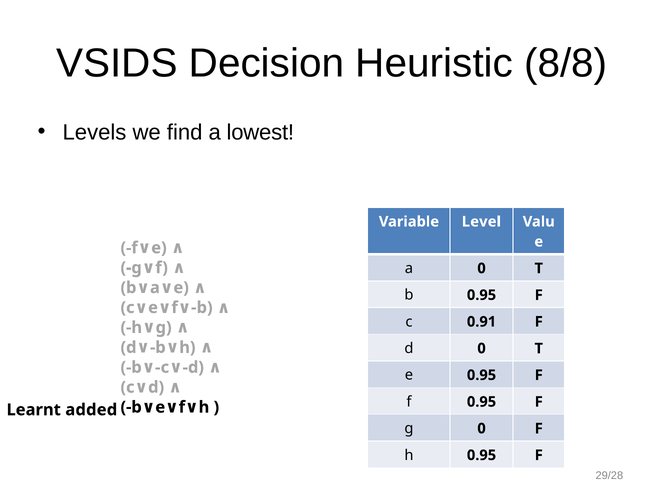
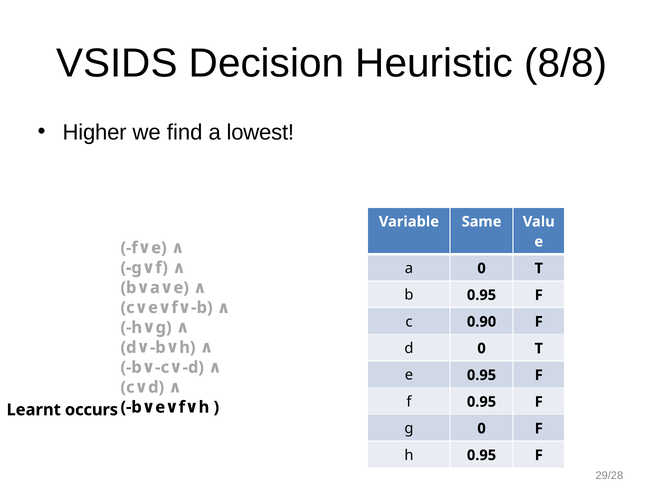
Levels: Levels -> Higher (95, 132)
Level: Level -> Same (482, 221)
0.91: 0.91 -> 0.90 (482, 321)
added: added -> occurs (91, 409)
